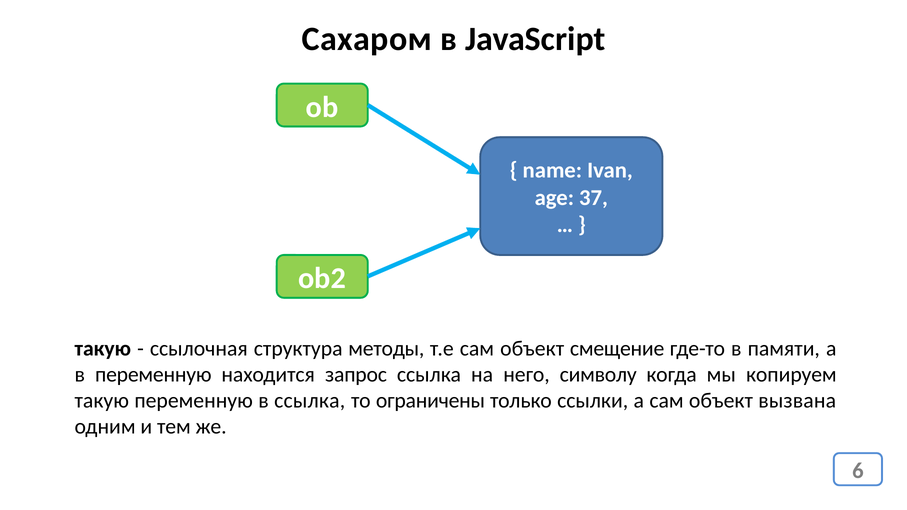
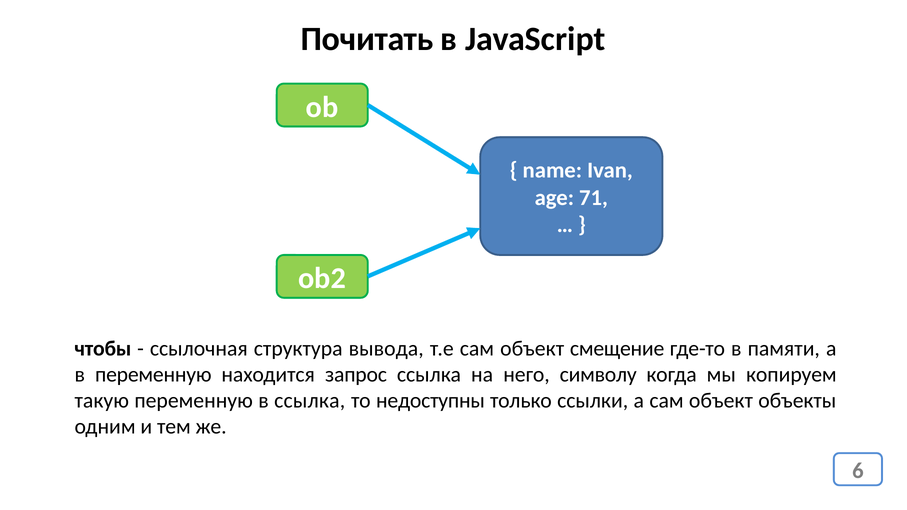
Сахаром: Сахаром -> Почитать (367, 39)
37: 37 -> 71 (593, 198)
такую: такую -> чтобы (103, 349)
методы: методы -> вывода (386, 349)
ограничены: ограничены -> недоступны (430, 401)
вызвана: вызвана -> объекты (797, 401)
